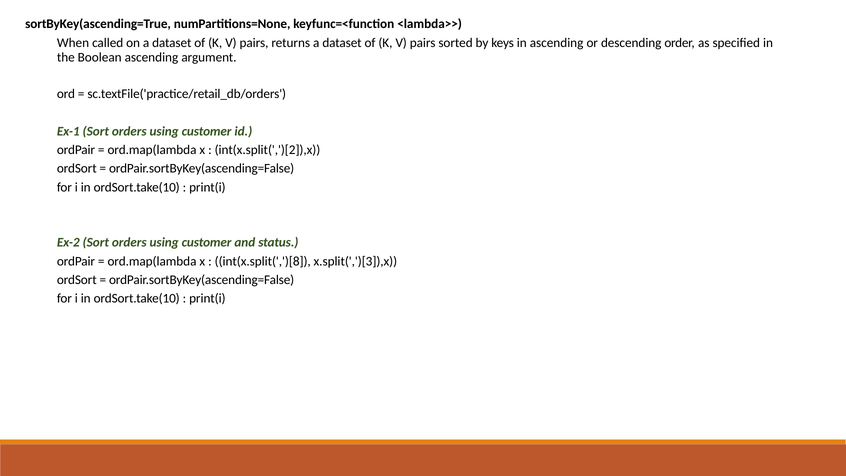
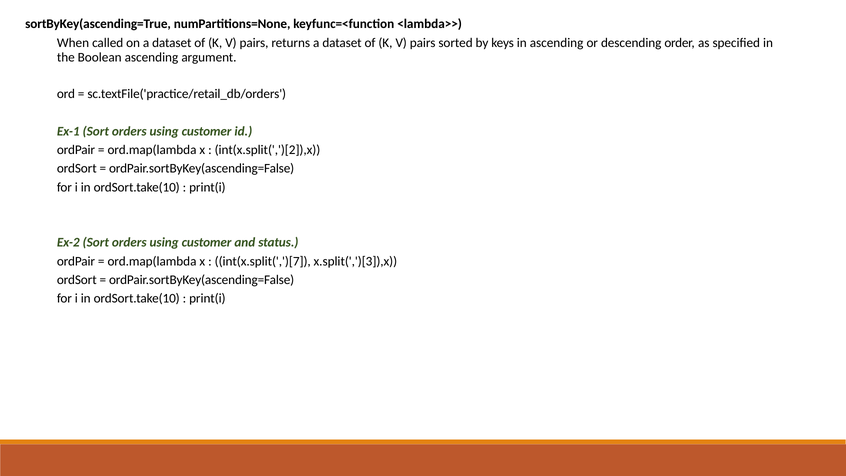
int(x.split(',')[8: int(x.split(',')[8 -> int(x.split(',')[7 (263, 261)
